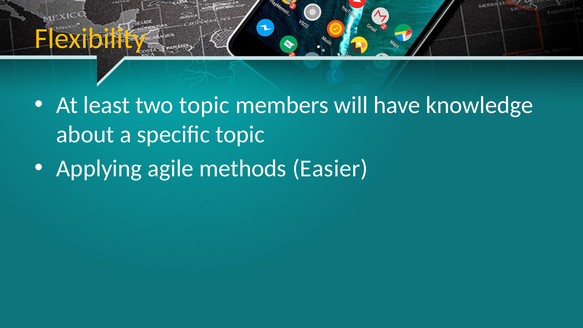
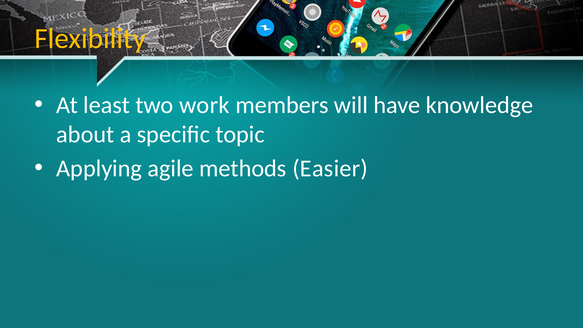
two topic: topic -> work (204, 105)
